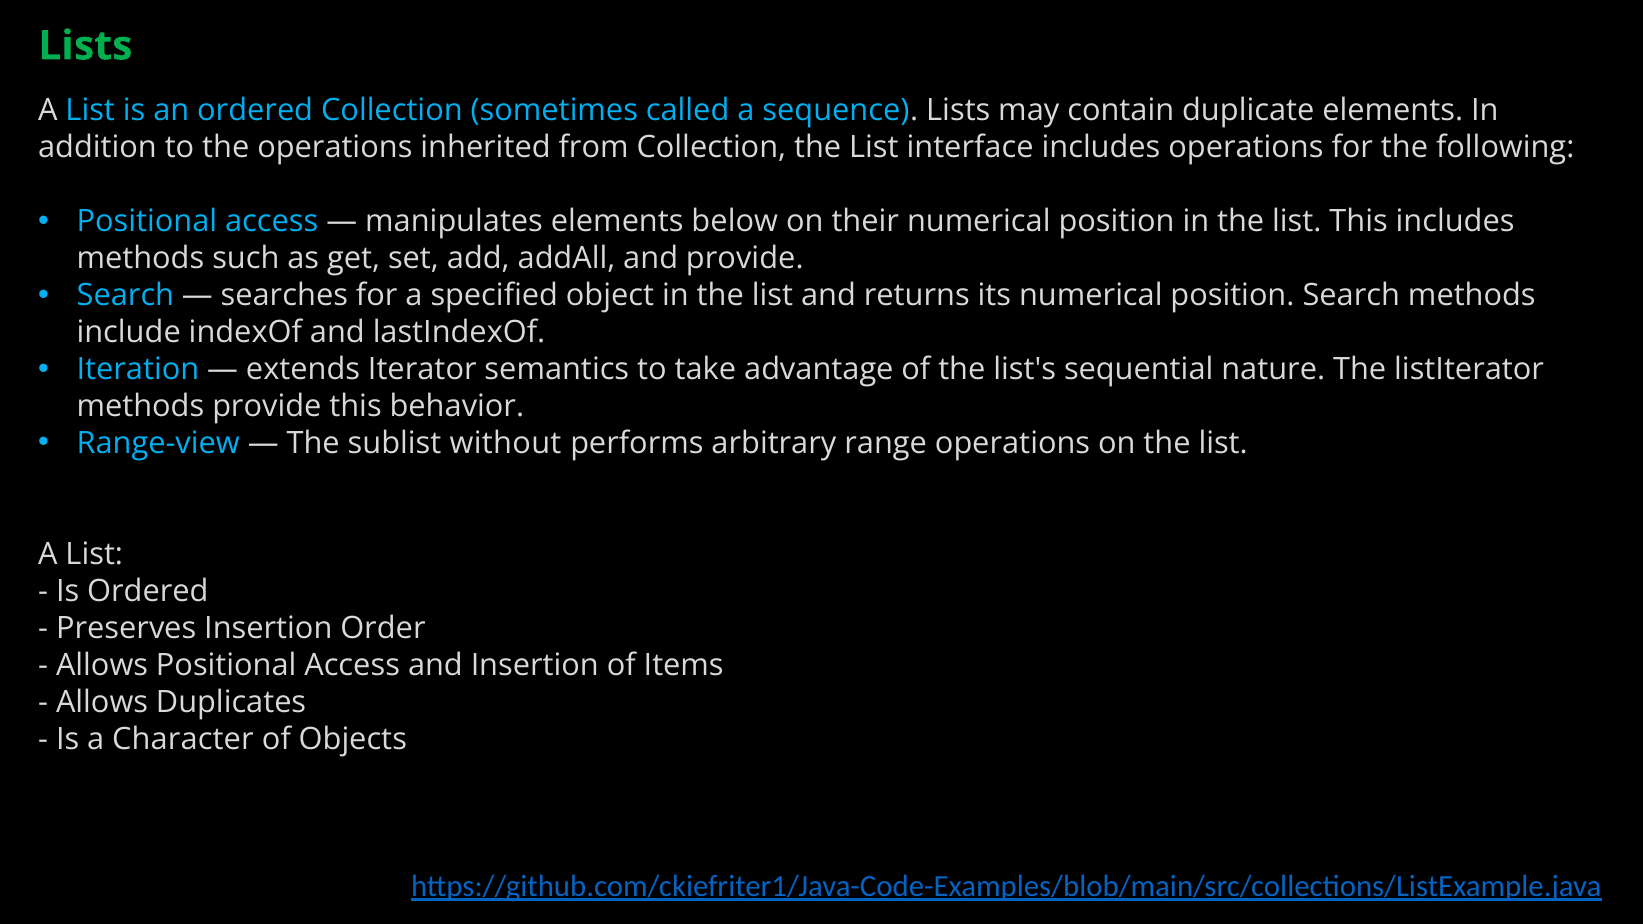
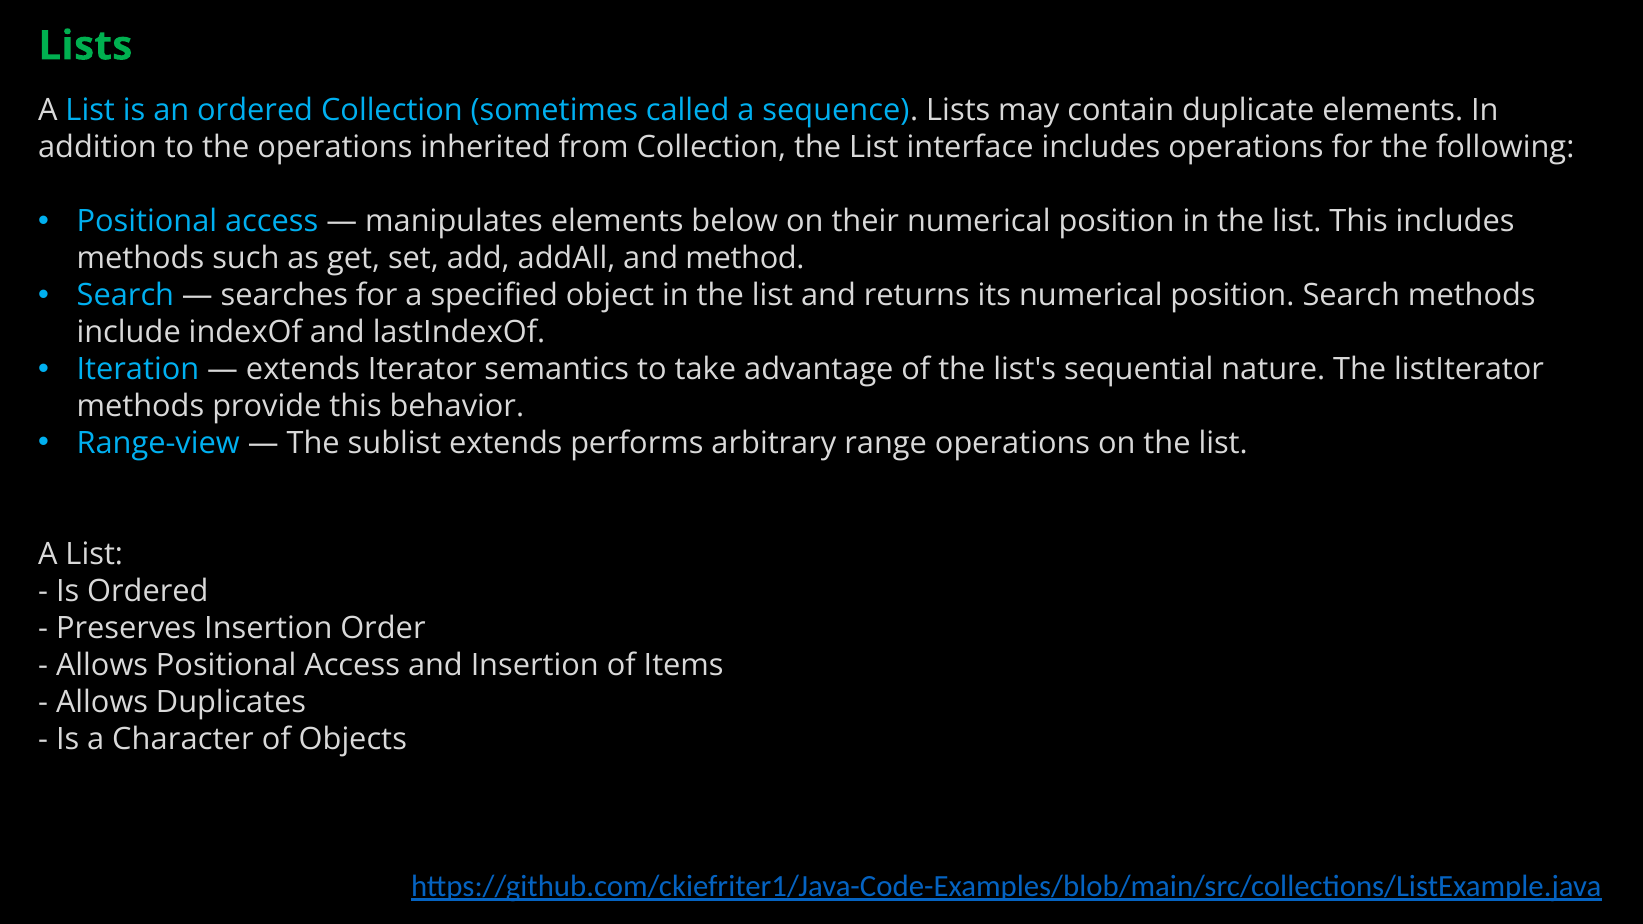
and provide: provide -> method (745, 259)
sublist without: without -> extends (506, 444)
